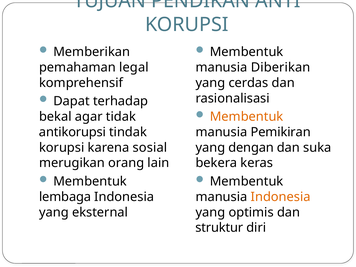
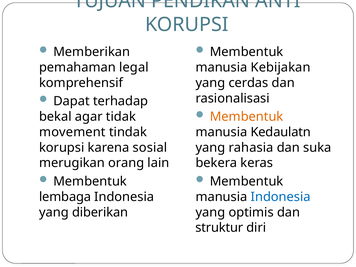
Diberikan: Diberikan -> Kebijakan (281, 67)
antikorupsi: antikorupsi -> movement (72, 132)
Pemikiran: Pemikiran -> Kedaulatn (281, 132)
dengan: dengan -> rahasia (251, 148)
Indonesia colour: orange -> blue (281, 197)
eksternal: eksternal -> diberikan (100, 212)
